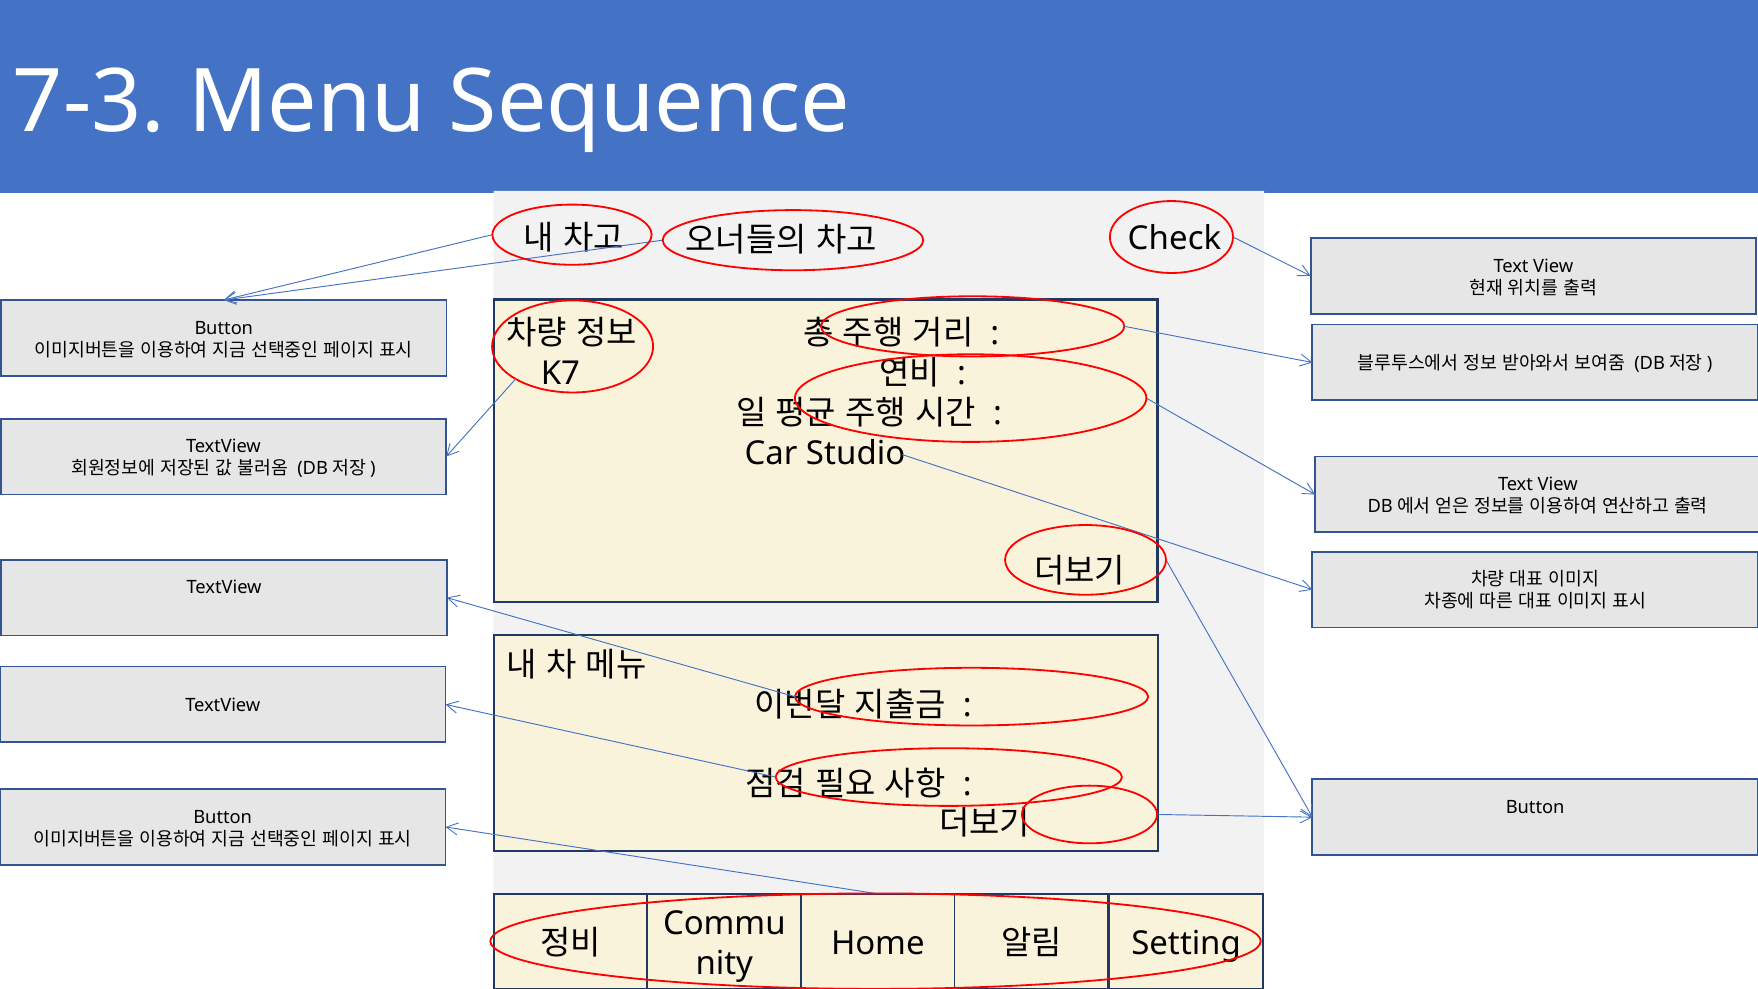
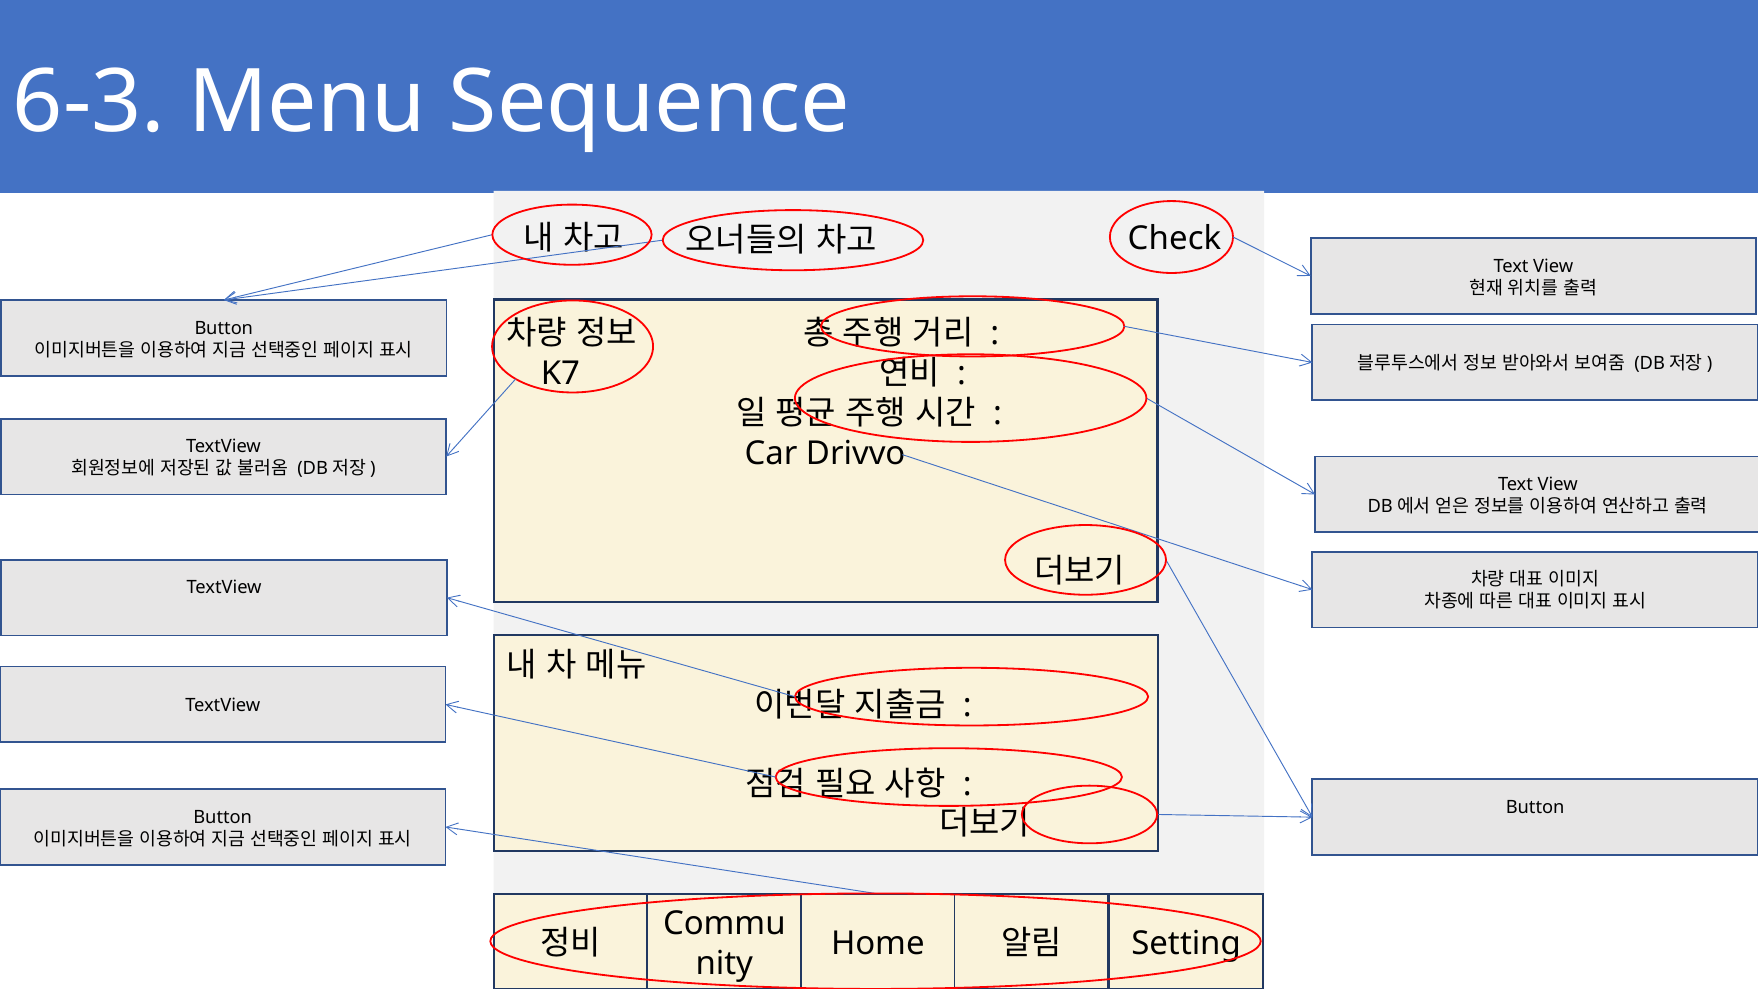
7-3: 7-3 -> 6-3 (89, 103)
Studio: Studio -> Drivvo (856, 453)
